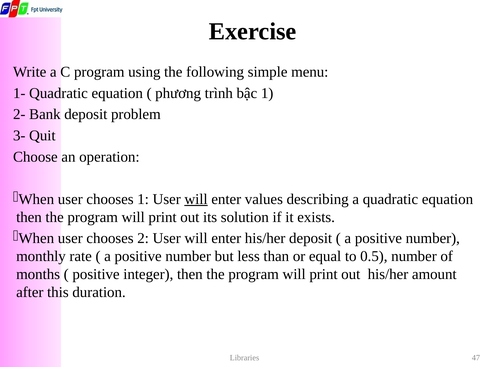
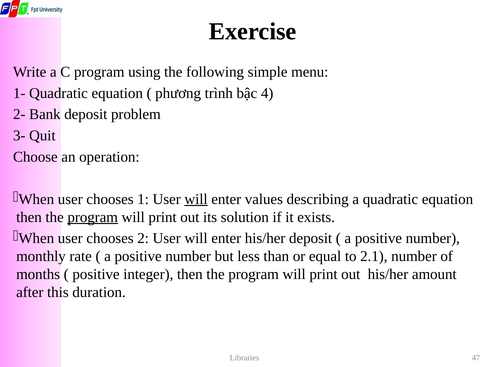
bậc 1: 1 -> 4 (267, 93)
program underline: none -> present (93, 217)
0.5: 0.5 -> 2.1 (374, 256)
